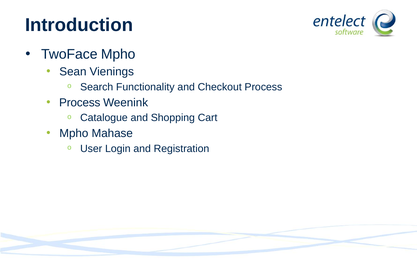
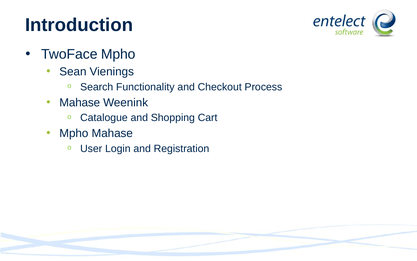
Process: Process -> Mahase (80, 102)
